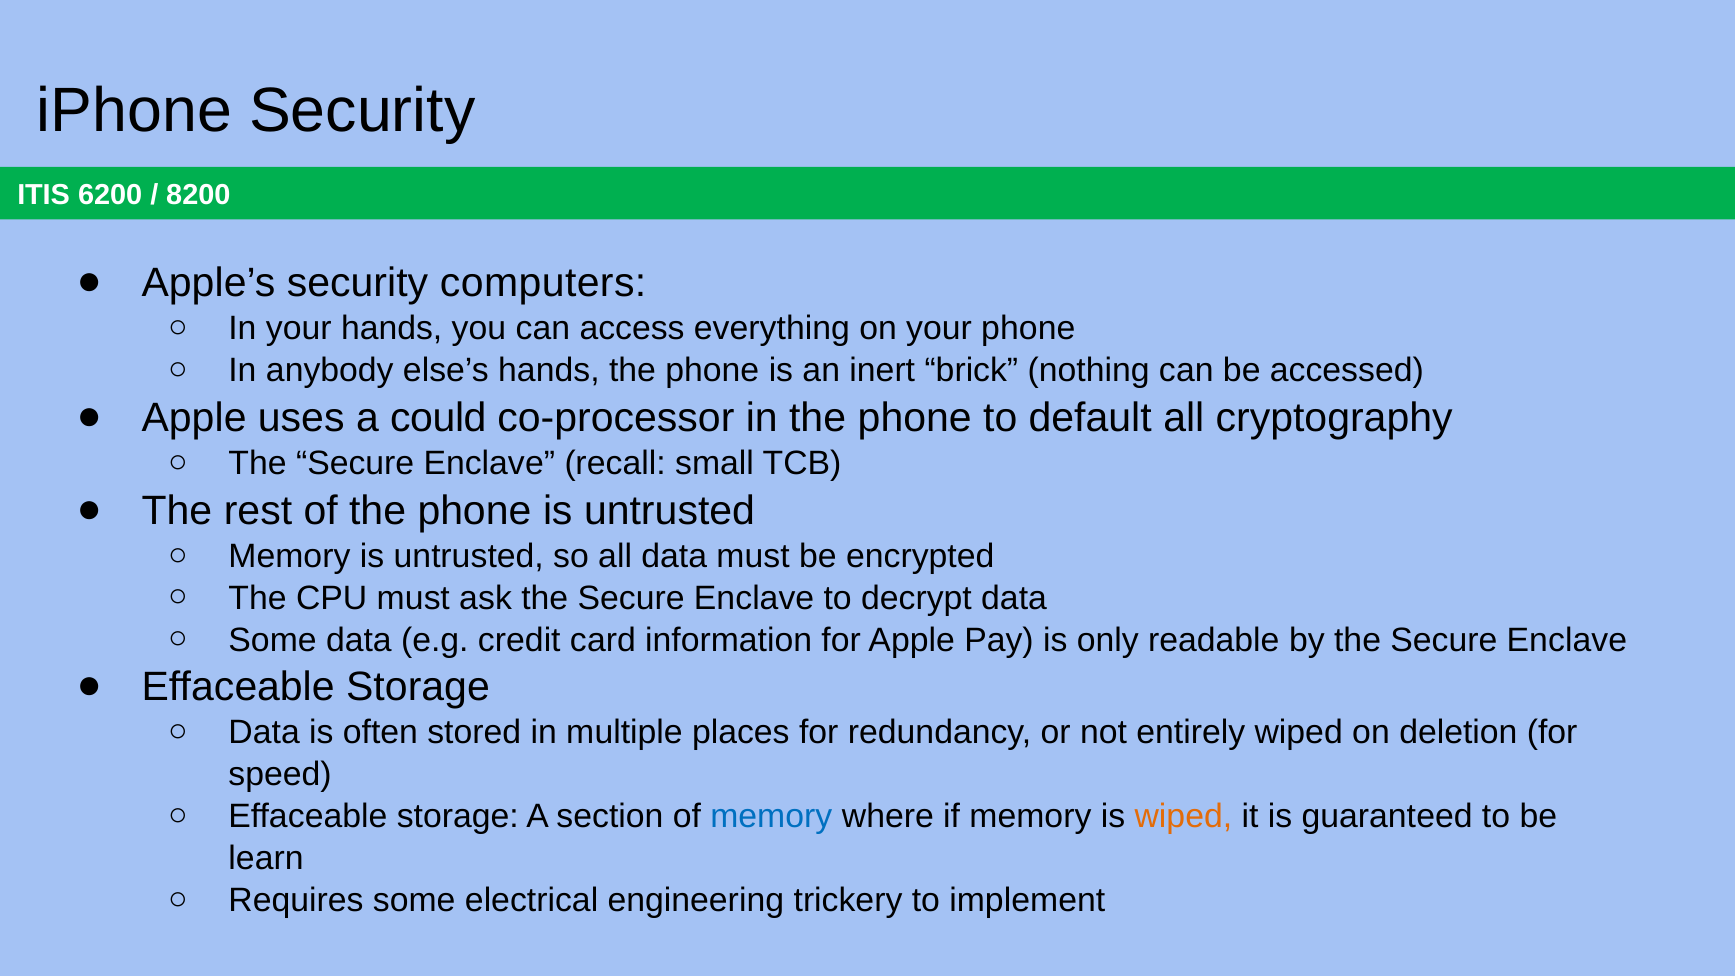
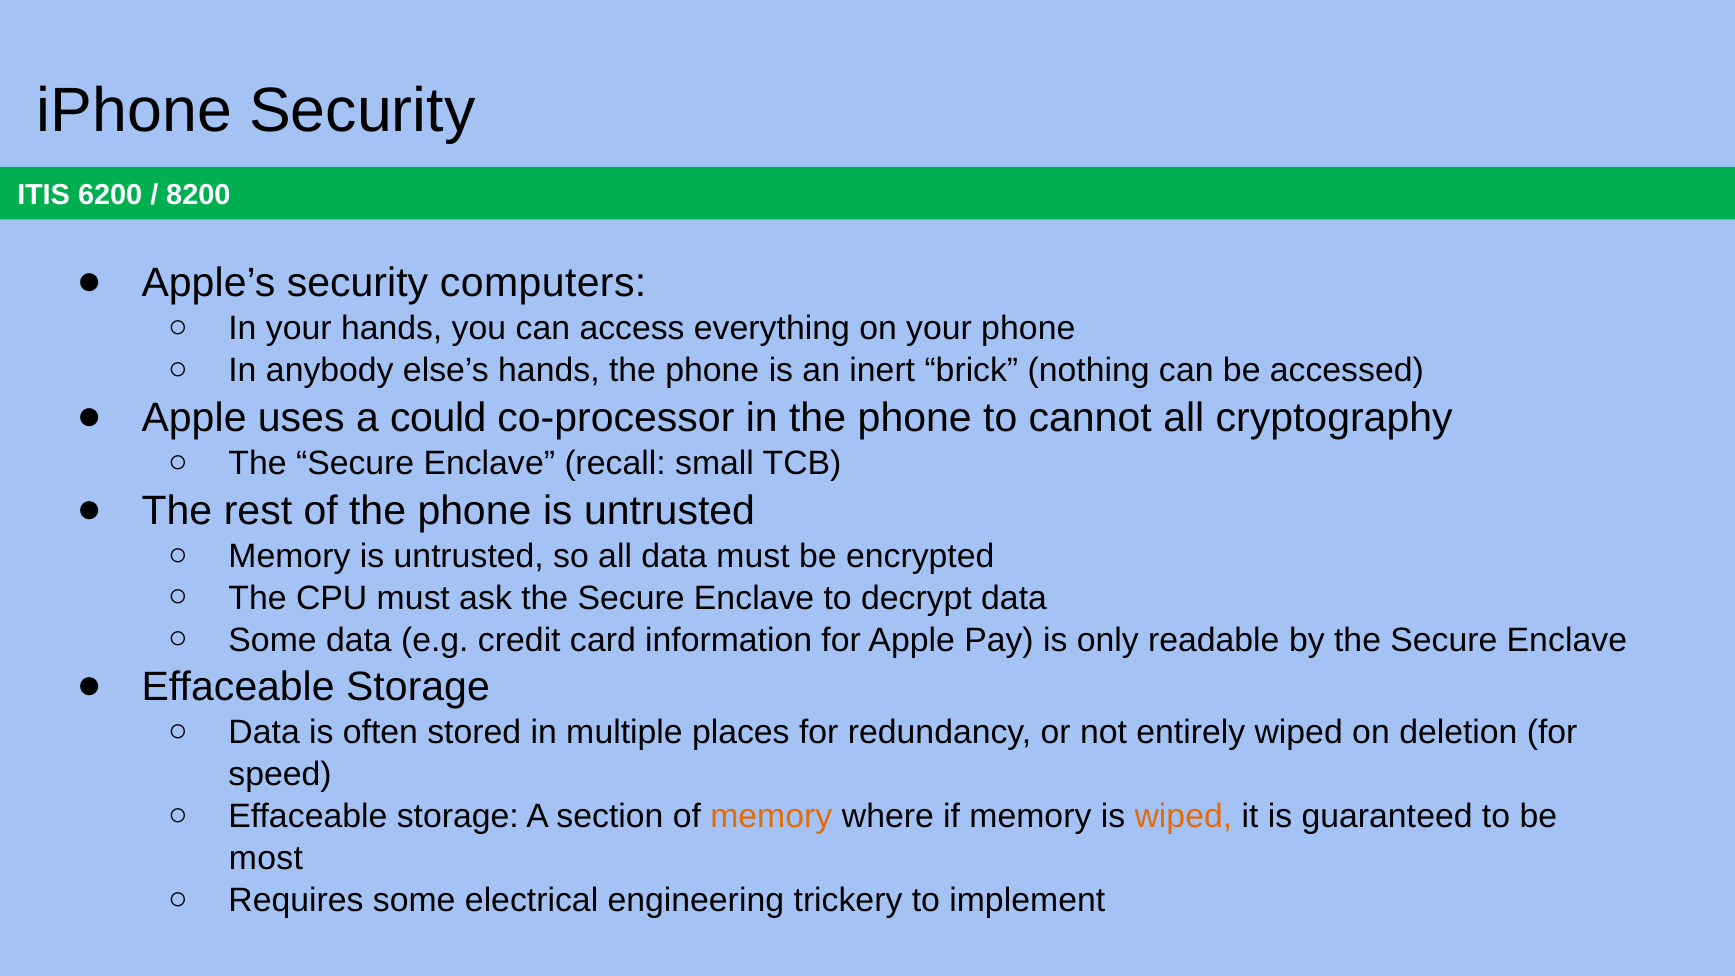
default: default -> cannot (1090, 418)
memory colour: blue -> orange (771, 816)
learn: learn -> most (266, 858)
